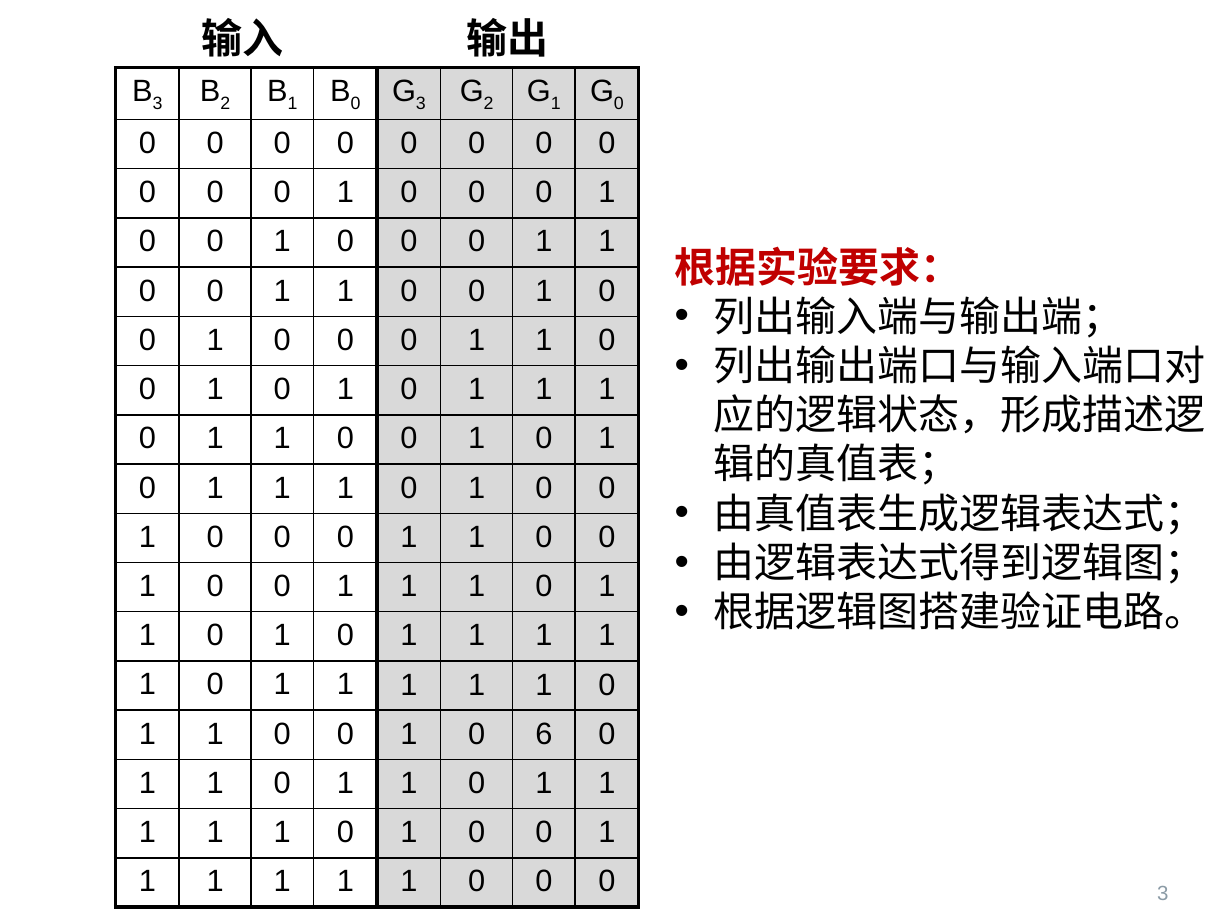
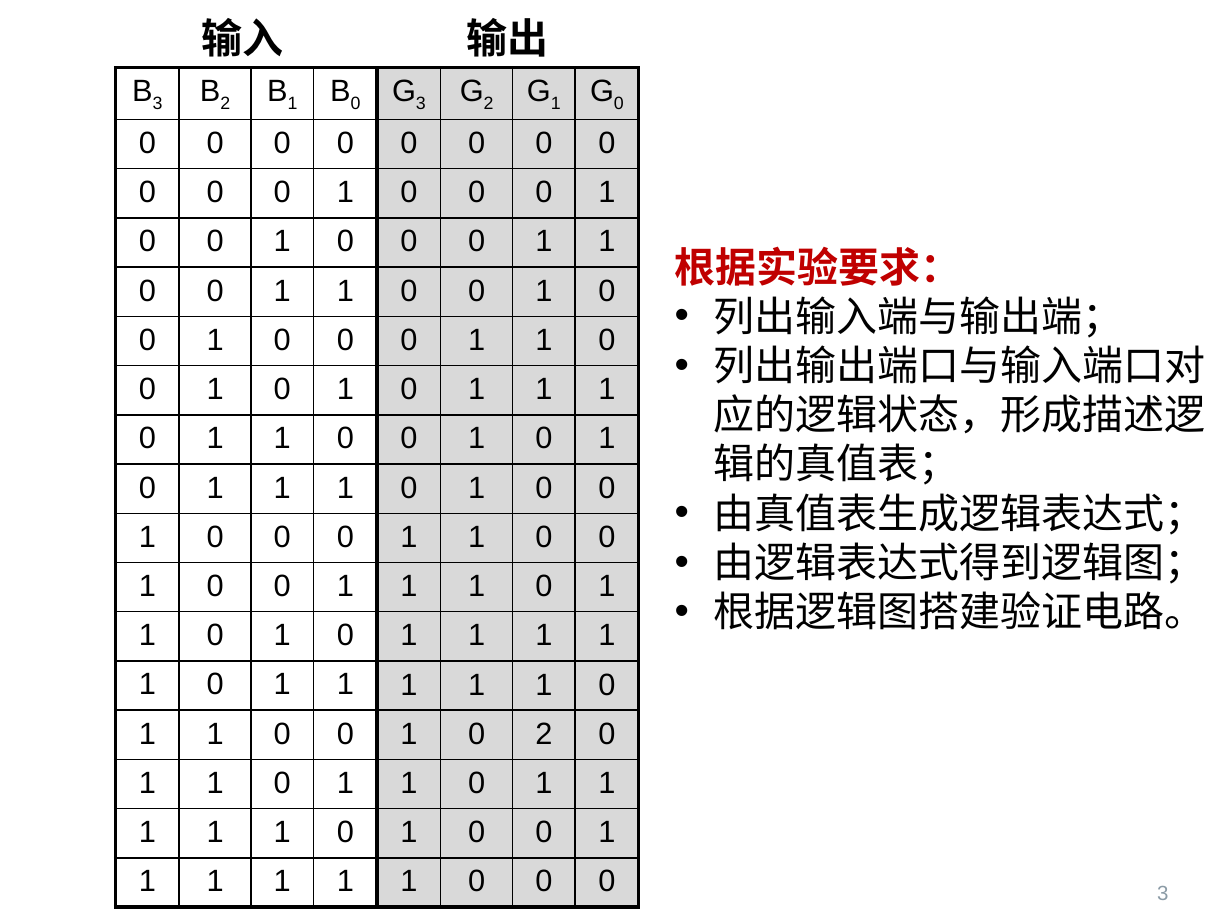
0 6: 6 -> 2 (544, 734)
